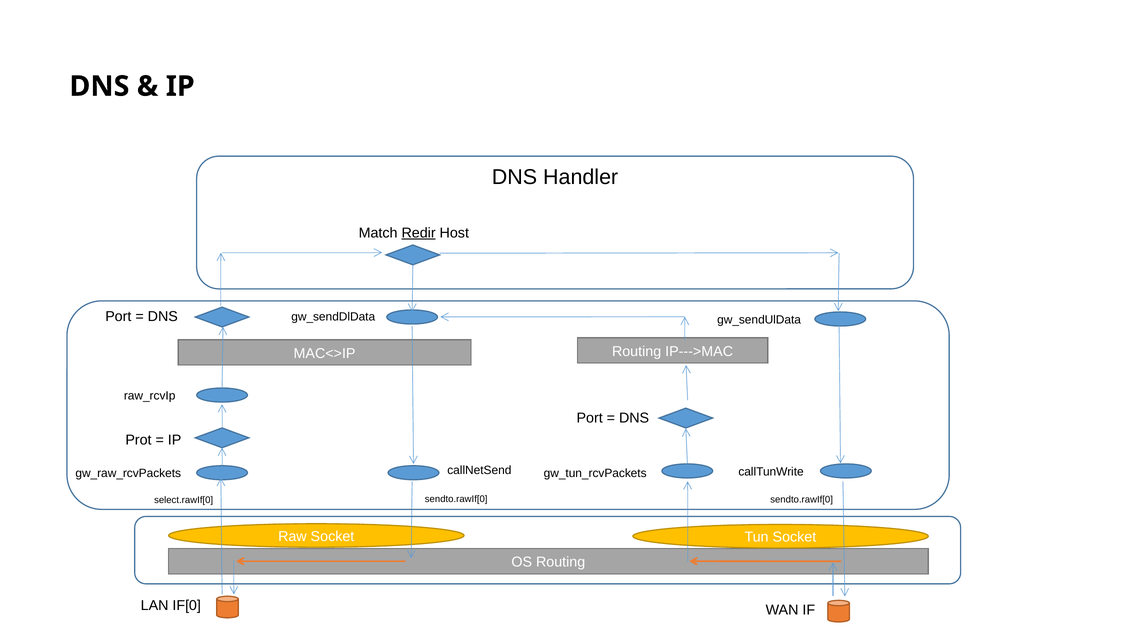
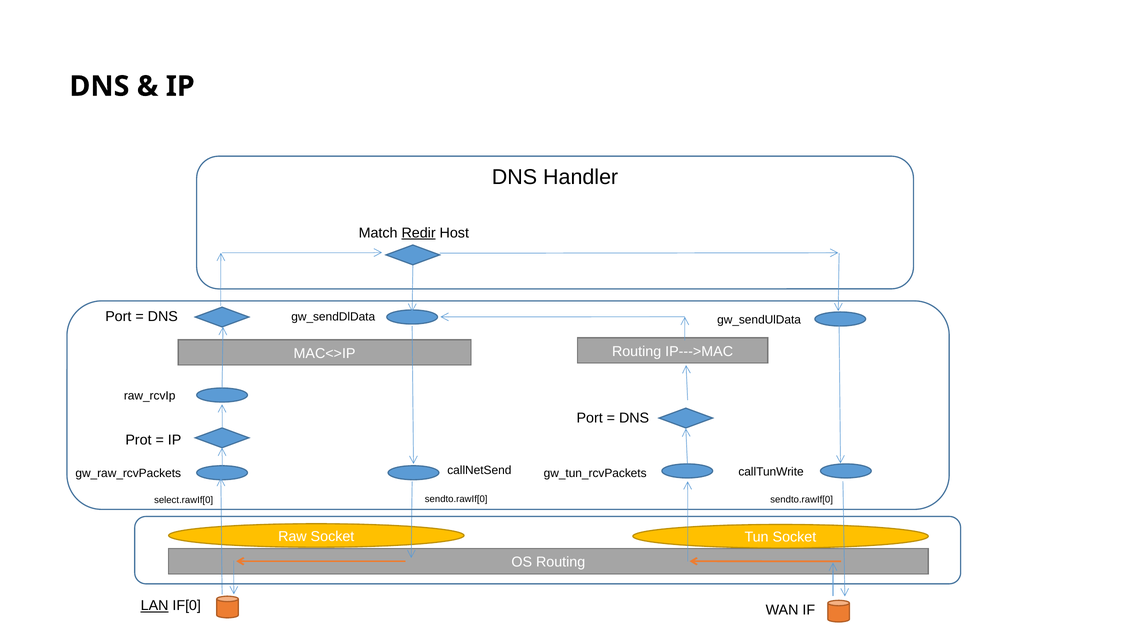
LAN underline: none -> present (155, 606)
